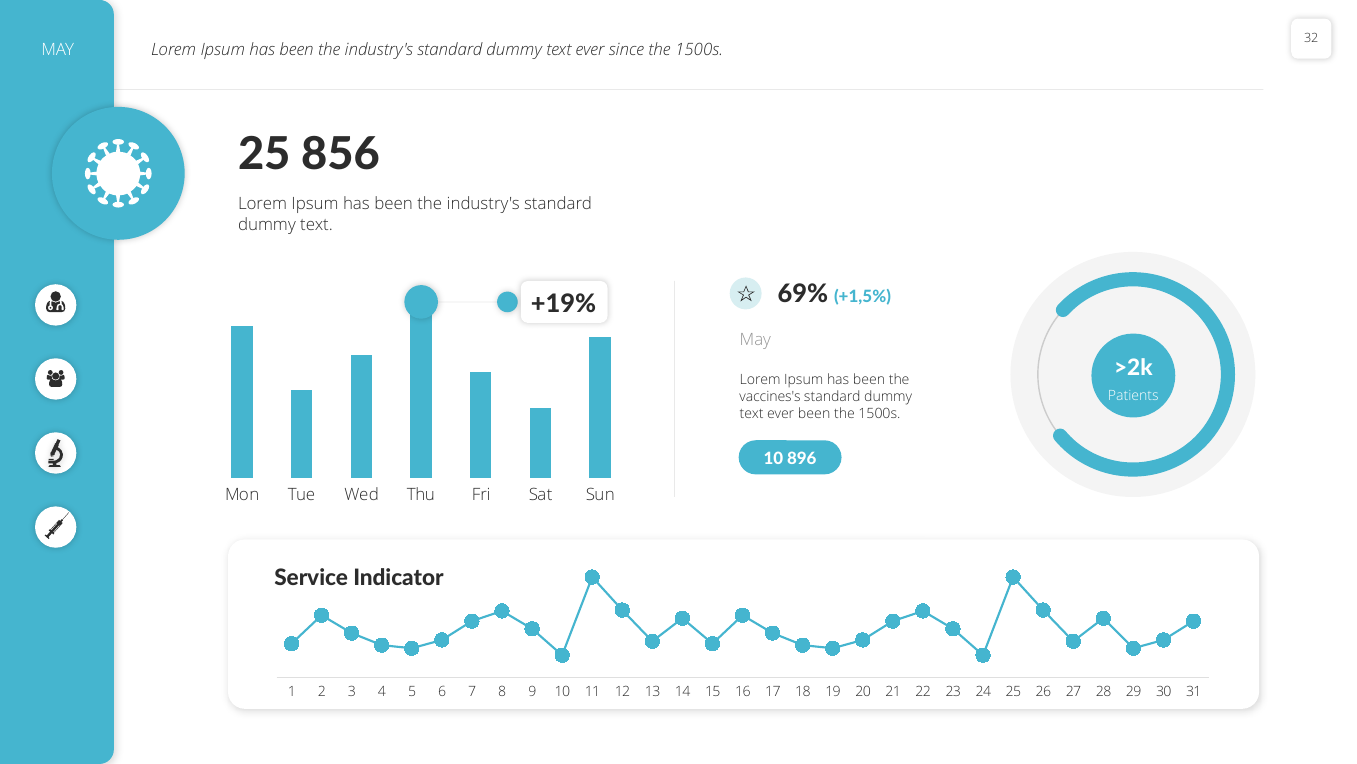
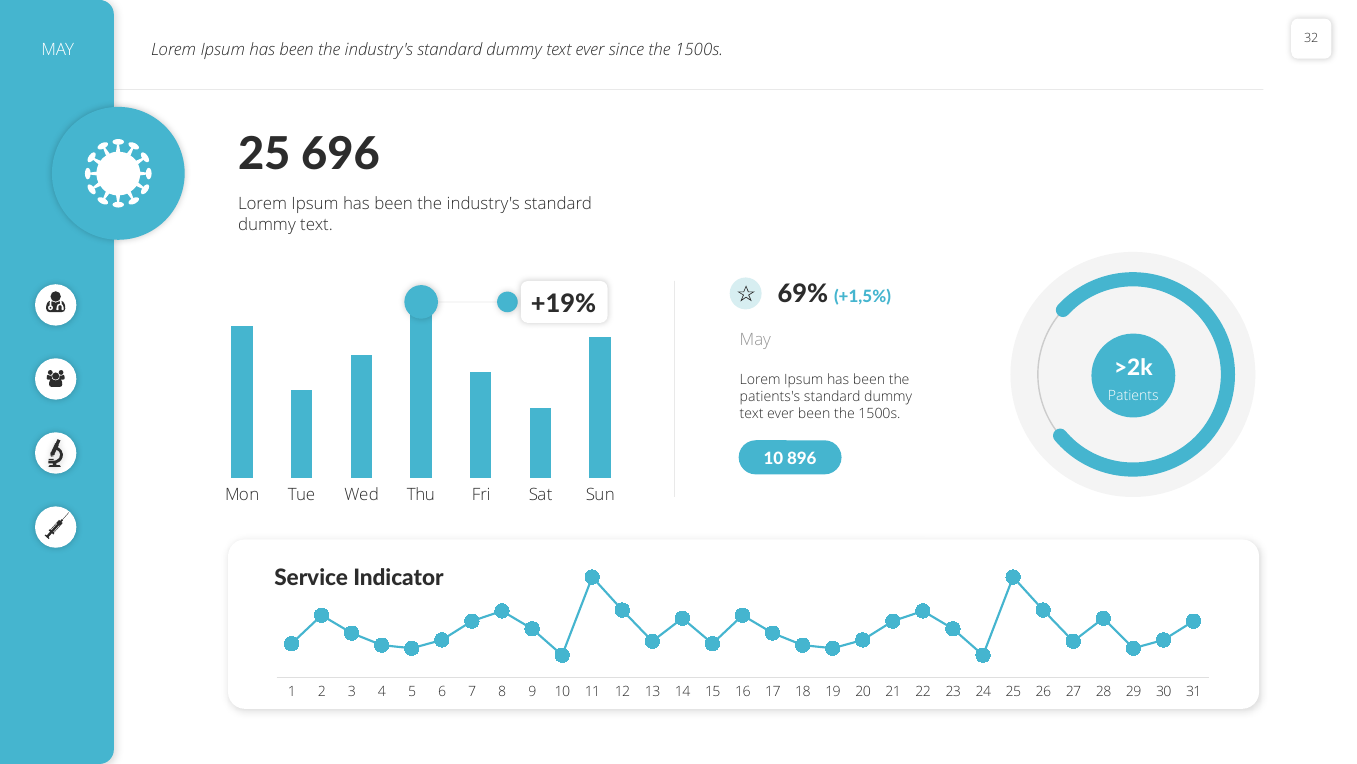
856: 856 -> 696 (341, 154)
vaccines's: vaccines's -> patients's (770, 396)
